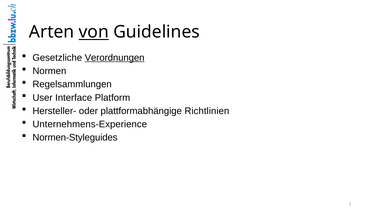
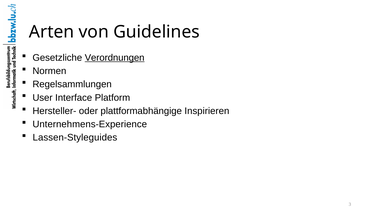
von underline: present -> none (94, 32)
Richtlinien: Richtlinien -> Inspirieren (207, 111)
Normen-Styleguides: Normen-Styleguides -> Lassen-Styleguides (75, 137)
